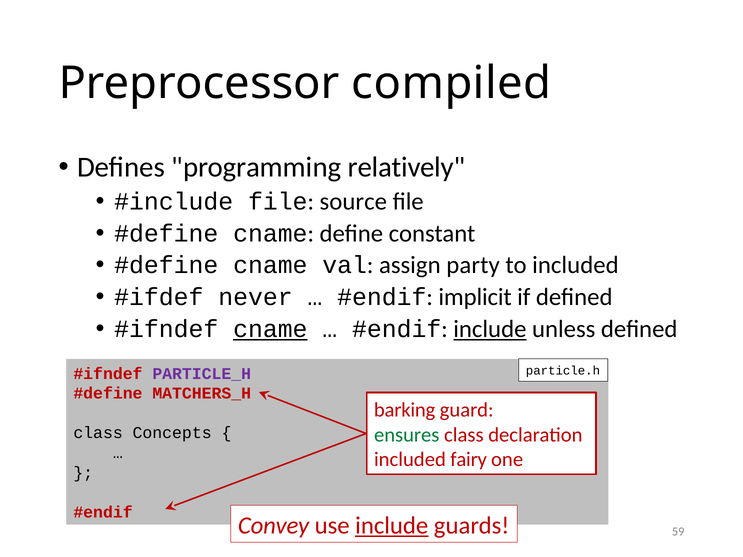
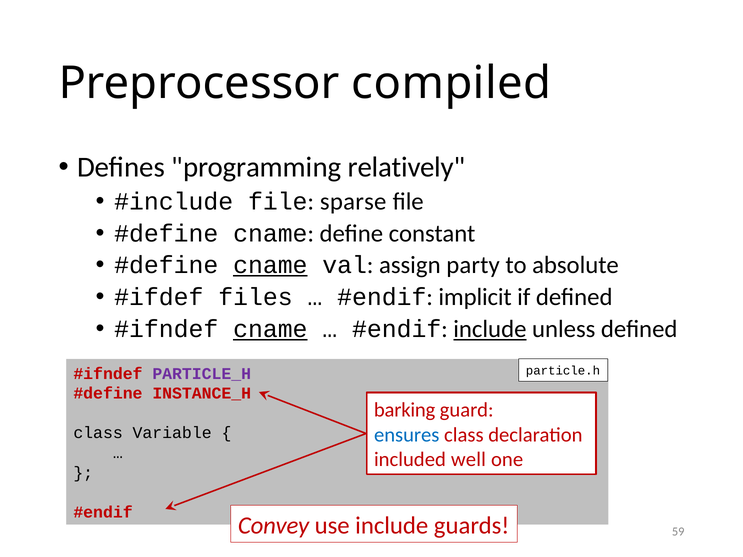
source: source -> sparse (353, 202)
cname underline: none -> present (270, 265)
to included: included -> absolute (575, 265)
never: never -> files (255, 297)
MATCHERS_H: MATCHERS_H -> INSTANCE_H (202, 394)
ensures colour: green -> blue (407, 435)
Concepts: Concepts -> Variable (172, 433)
fairy: fairy -> well (468, 460)
include underline: present -> none (392, 526)
